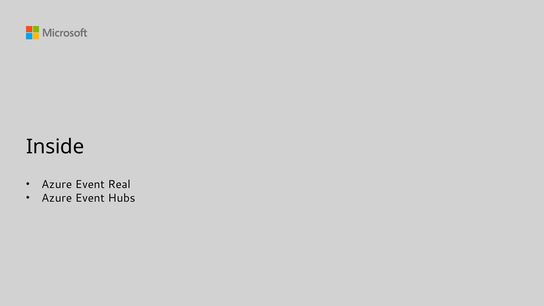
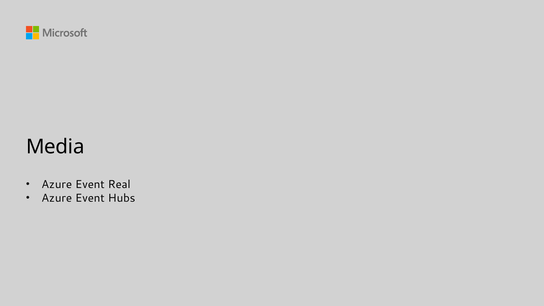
Inside: Inside -> Media (55, 147)
